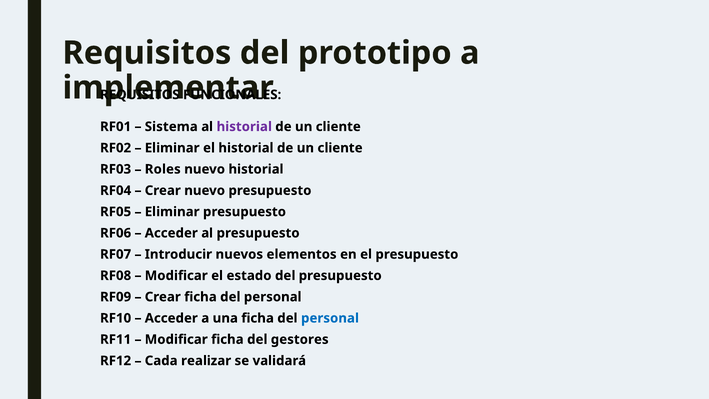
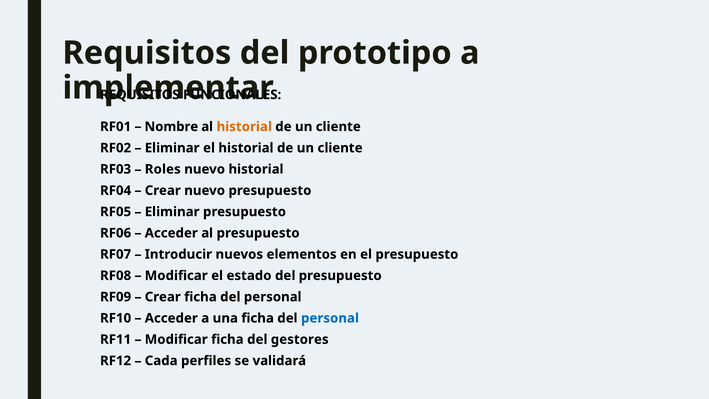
Sistema: Sistema -> Nombre (171, 127)
historial colour: purple -> orange (244, 127)
realizar: realizar -> perfiles (206, 361)
